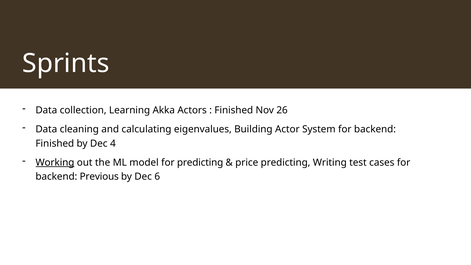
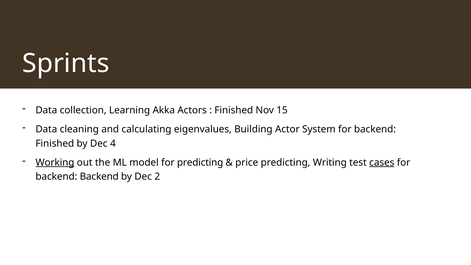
26: 26 -> 15 (282, 110)
cases underline: none -> present (382, 162)
backend Previous: Previous -> Backend (99, 177)
6: 6 -> 2 (157, 177)
